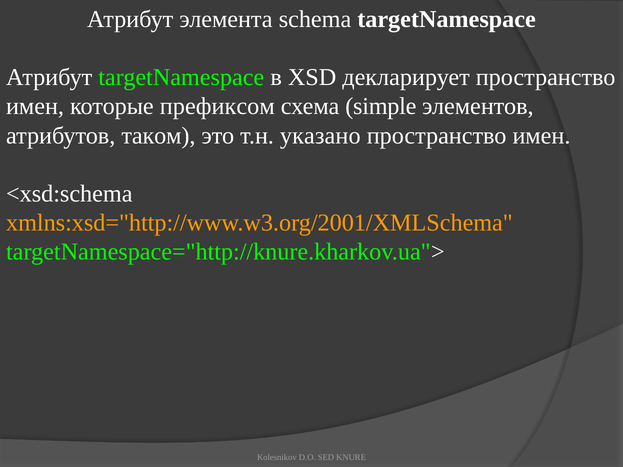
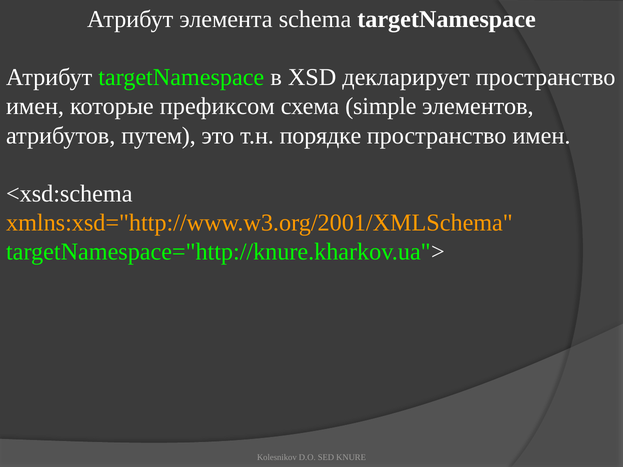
таком: таком -> путем (159, 136)
указано: указано -> порядке (320, 136)
